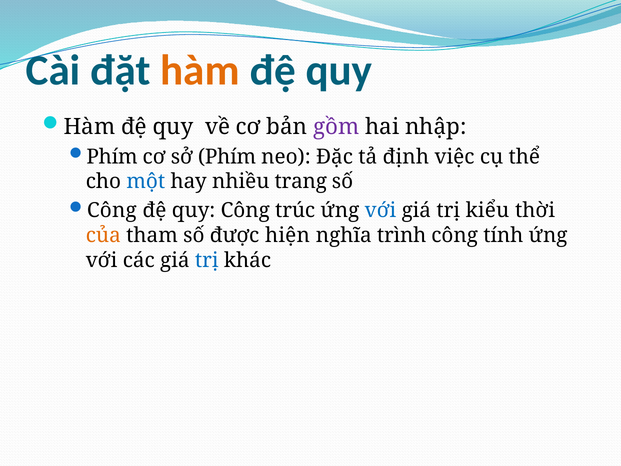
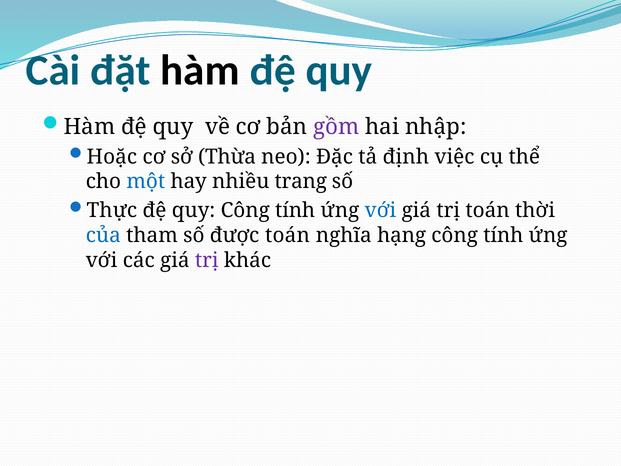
hàm colour: orange -> black (200, 70)
Phím: Phím -> Hoặc (112, 157)
sở Phím: Phím -> Thừa (227, 157)
Công: Công -> Thực (112, 210)
quy Công trúc: trúc -> tính (295, 210)
trị kiểu: kiểu -> toán (488, 210)
của colour: orange -> blue (103, 235)
được hiện: hiện -> toán (287, 235)
trình: trình -> hạng (402, 235)
trị colour: blue -> purple (207, 260)
